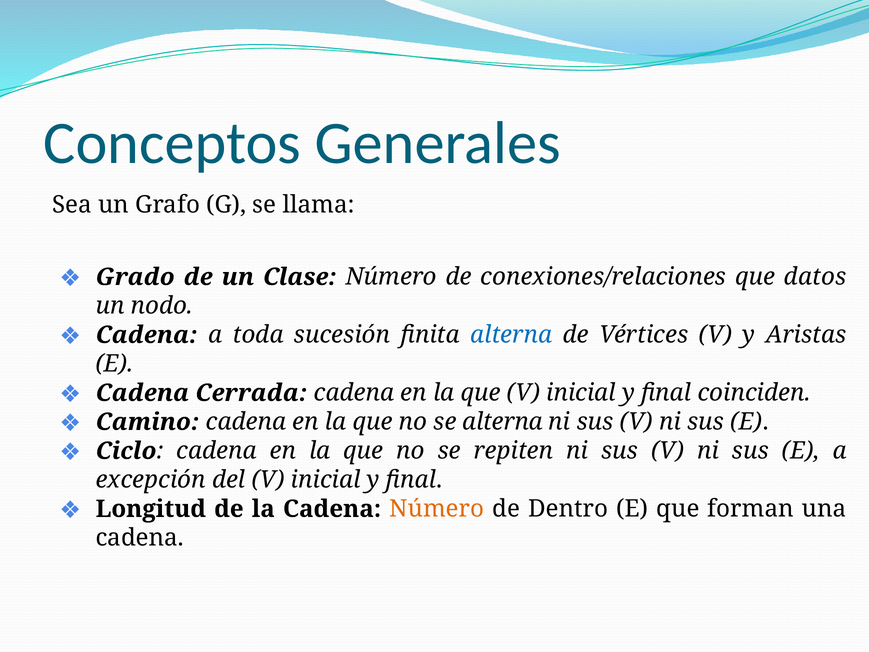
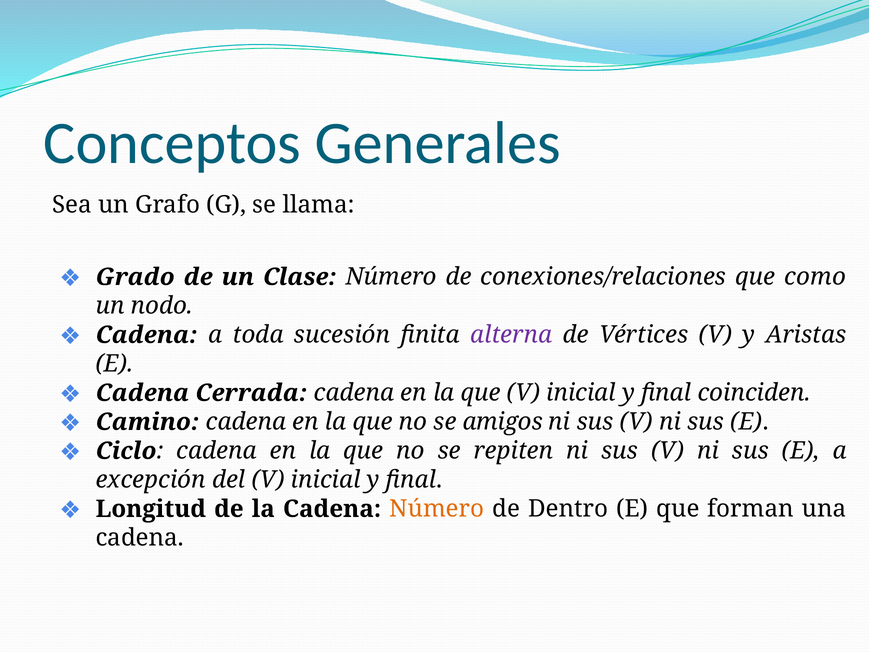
datos: datos -> como (815, 277)
alterna colour: blue -> purple (511, 335)
se alterna: alterna -> amigos (503, 422)
